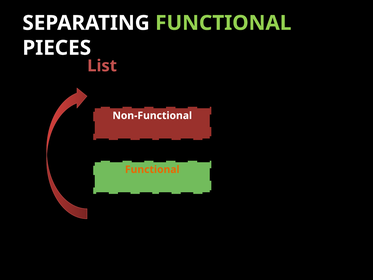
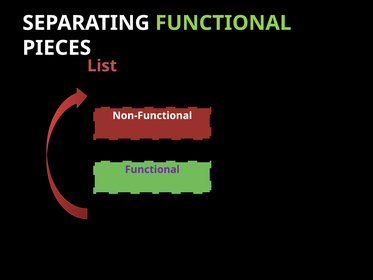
Functional colour: orange -> purple (152, 169)
